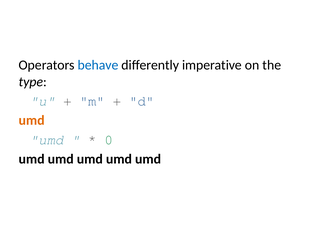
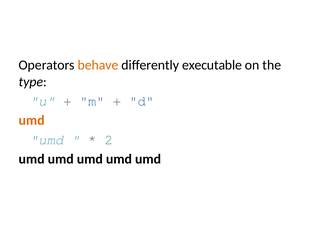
behave colour: blue -> orange (98, 65)
imperative: imperative -> executable (212, 65)
0: 0 -> 2 (109, 139)
